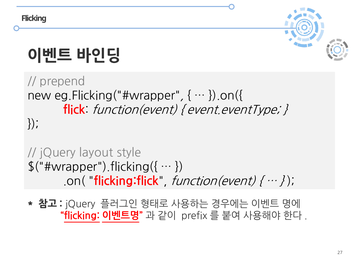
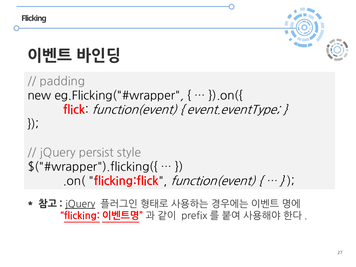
prepend: prepend -> padding (62, 82)
layout: layout -> persist (96, 153)
jQuery underline: none -> present (80, 204)
